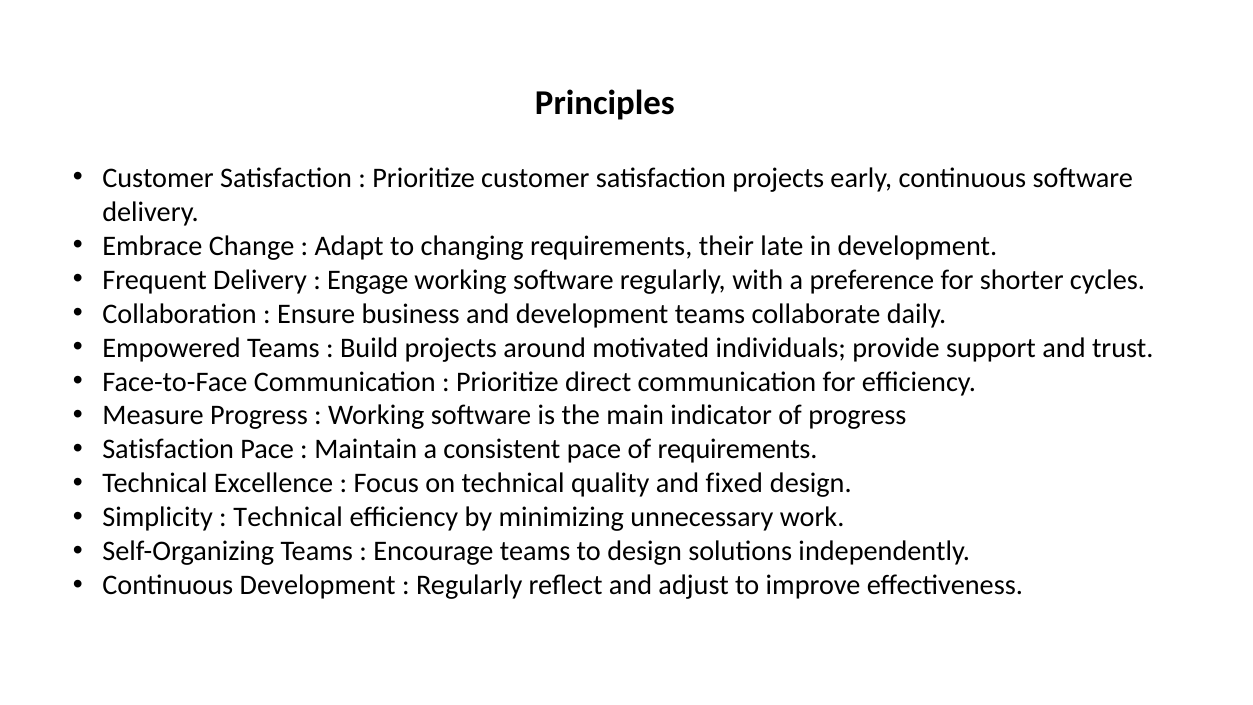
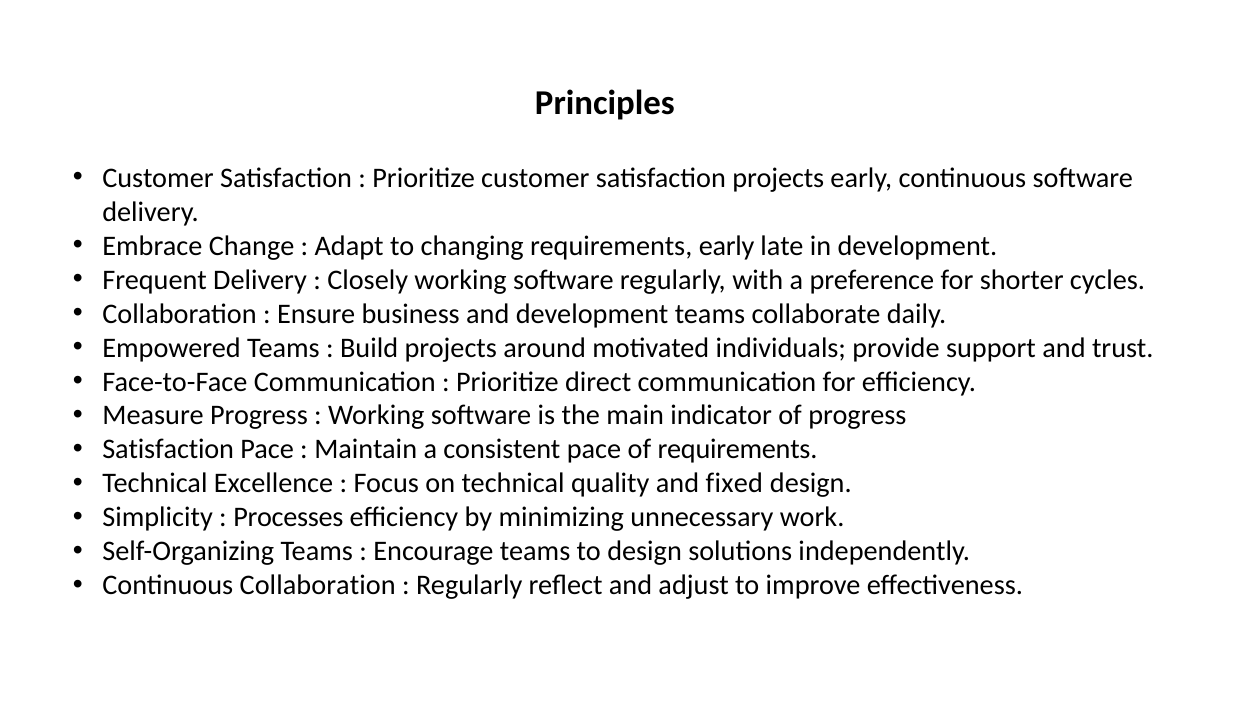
requirements their: their -> early (727, 246)
Engage: Engage -> Closely (368, 280)
Technical: Technical -> Processes (288, 517)
Continuous Development: Development -> Collaboration (318, 585)
